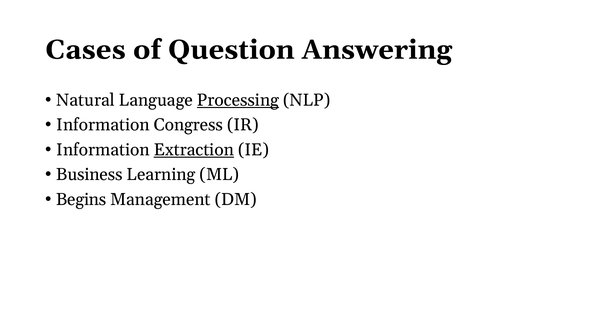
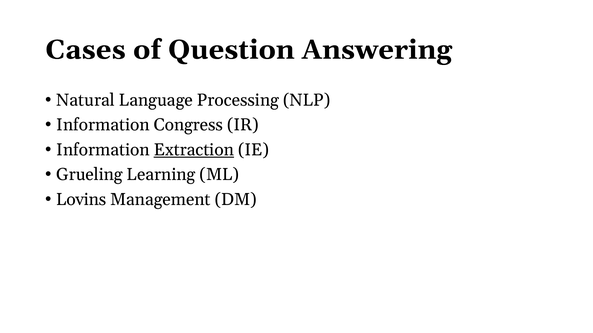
Processing underline: present -> none (238, 100)
Business: Business -> Grueling (89, 175)
Begins: Begins -> Lovins (81, 200)
